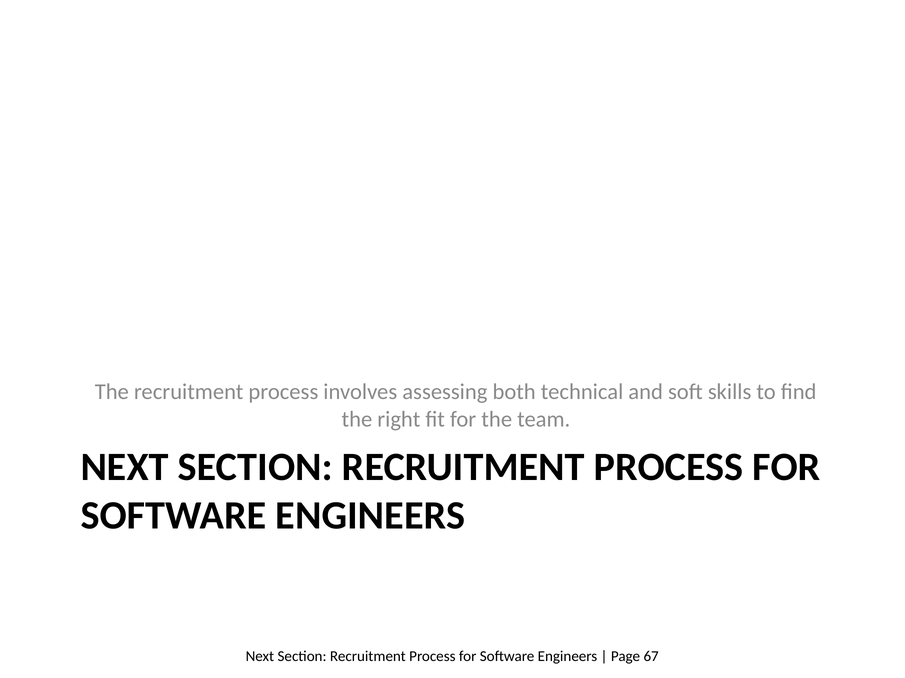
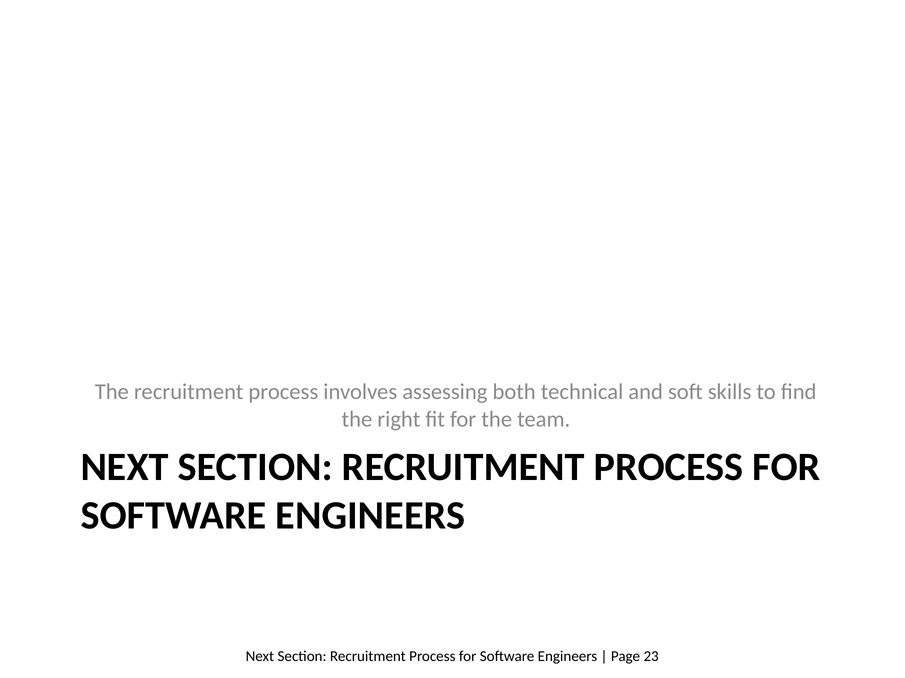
67: 67 -> 23 (651, 657)
